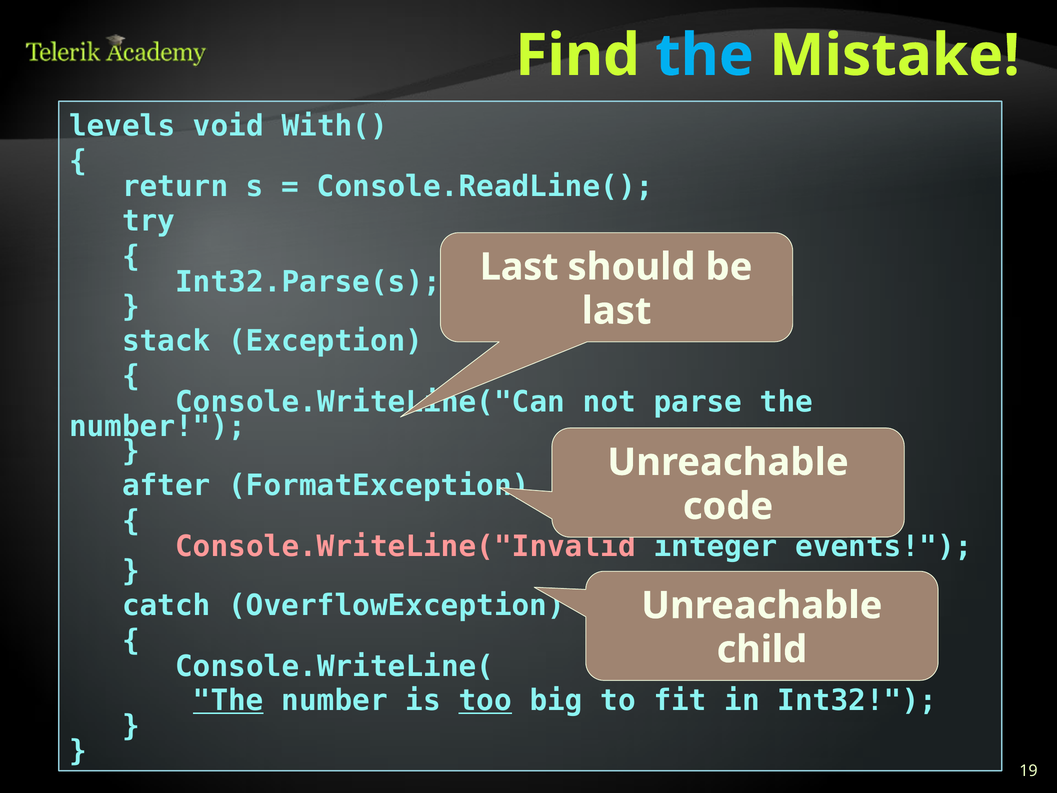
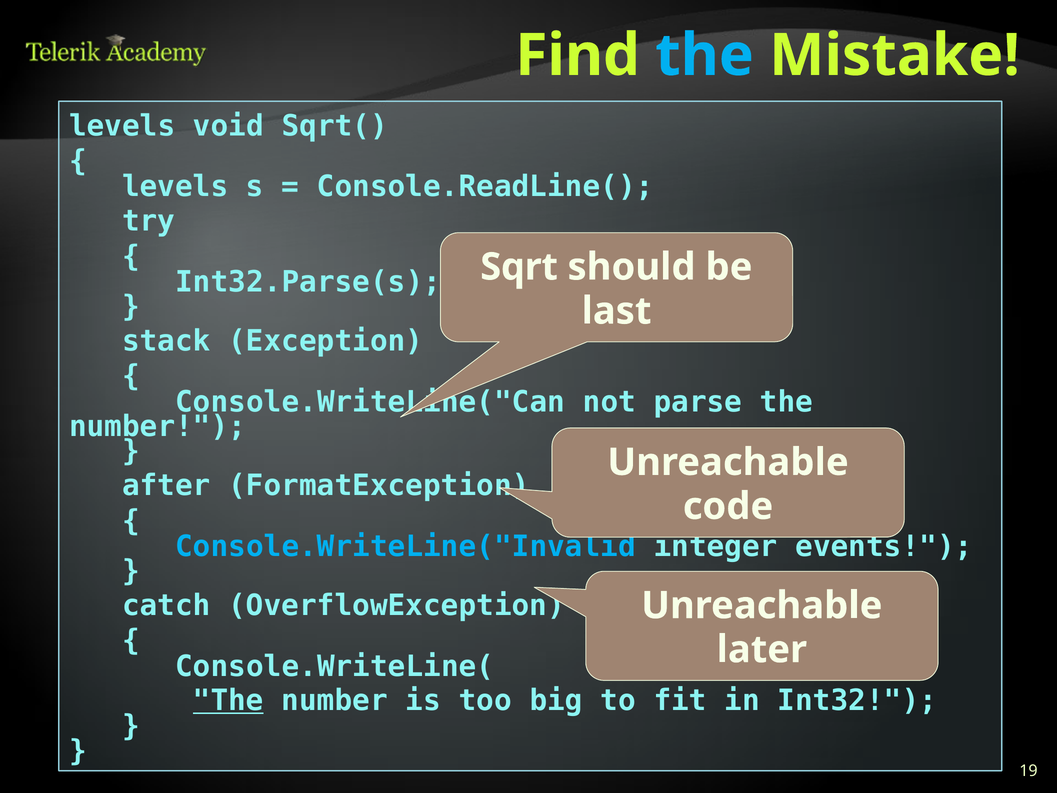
With(: With( -> Sqrt( (335, 126)
return: return -> levels (175, 187)
Last: Last -> Sqrt (519, 267)
Console.WriteLine("Invalid colour: pink -> light blue (406, 546)
child: child -> later (762, 649)
too underline: present -> none (485, 700)
